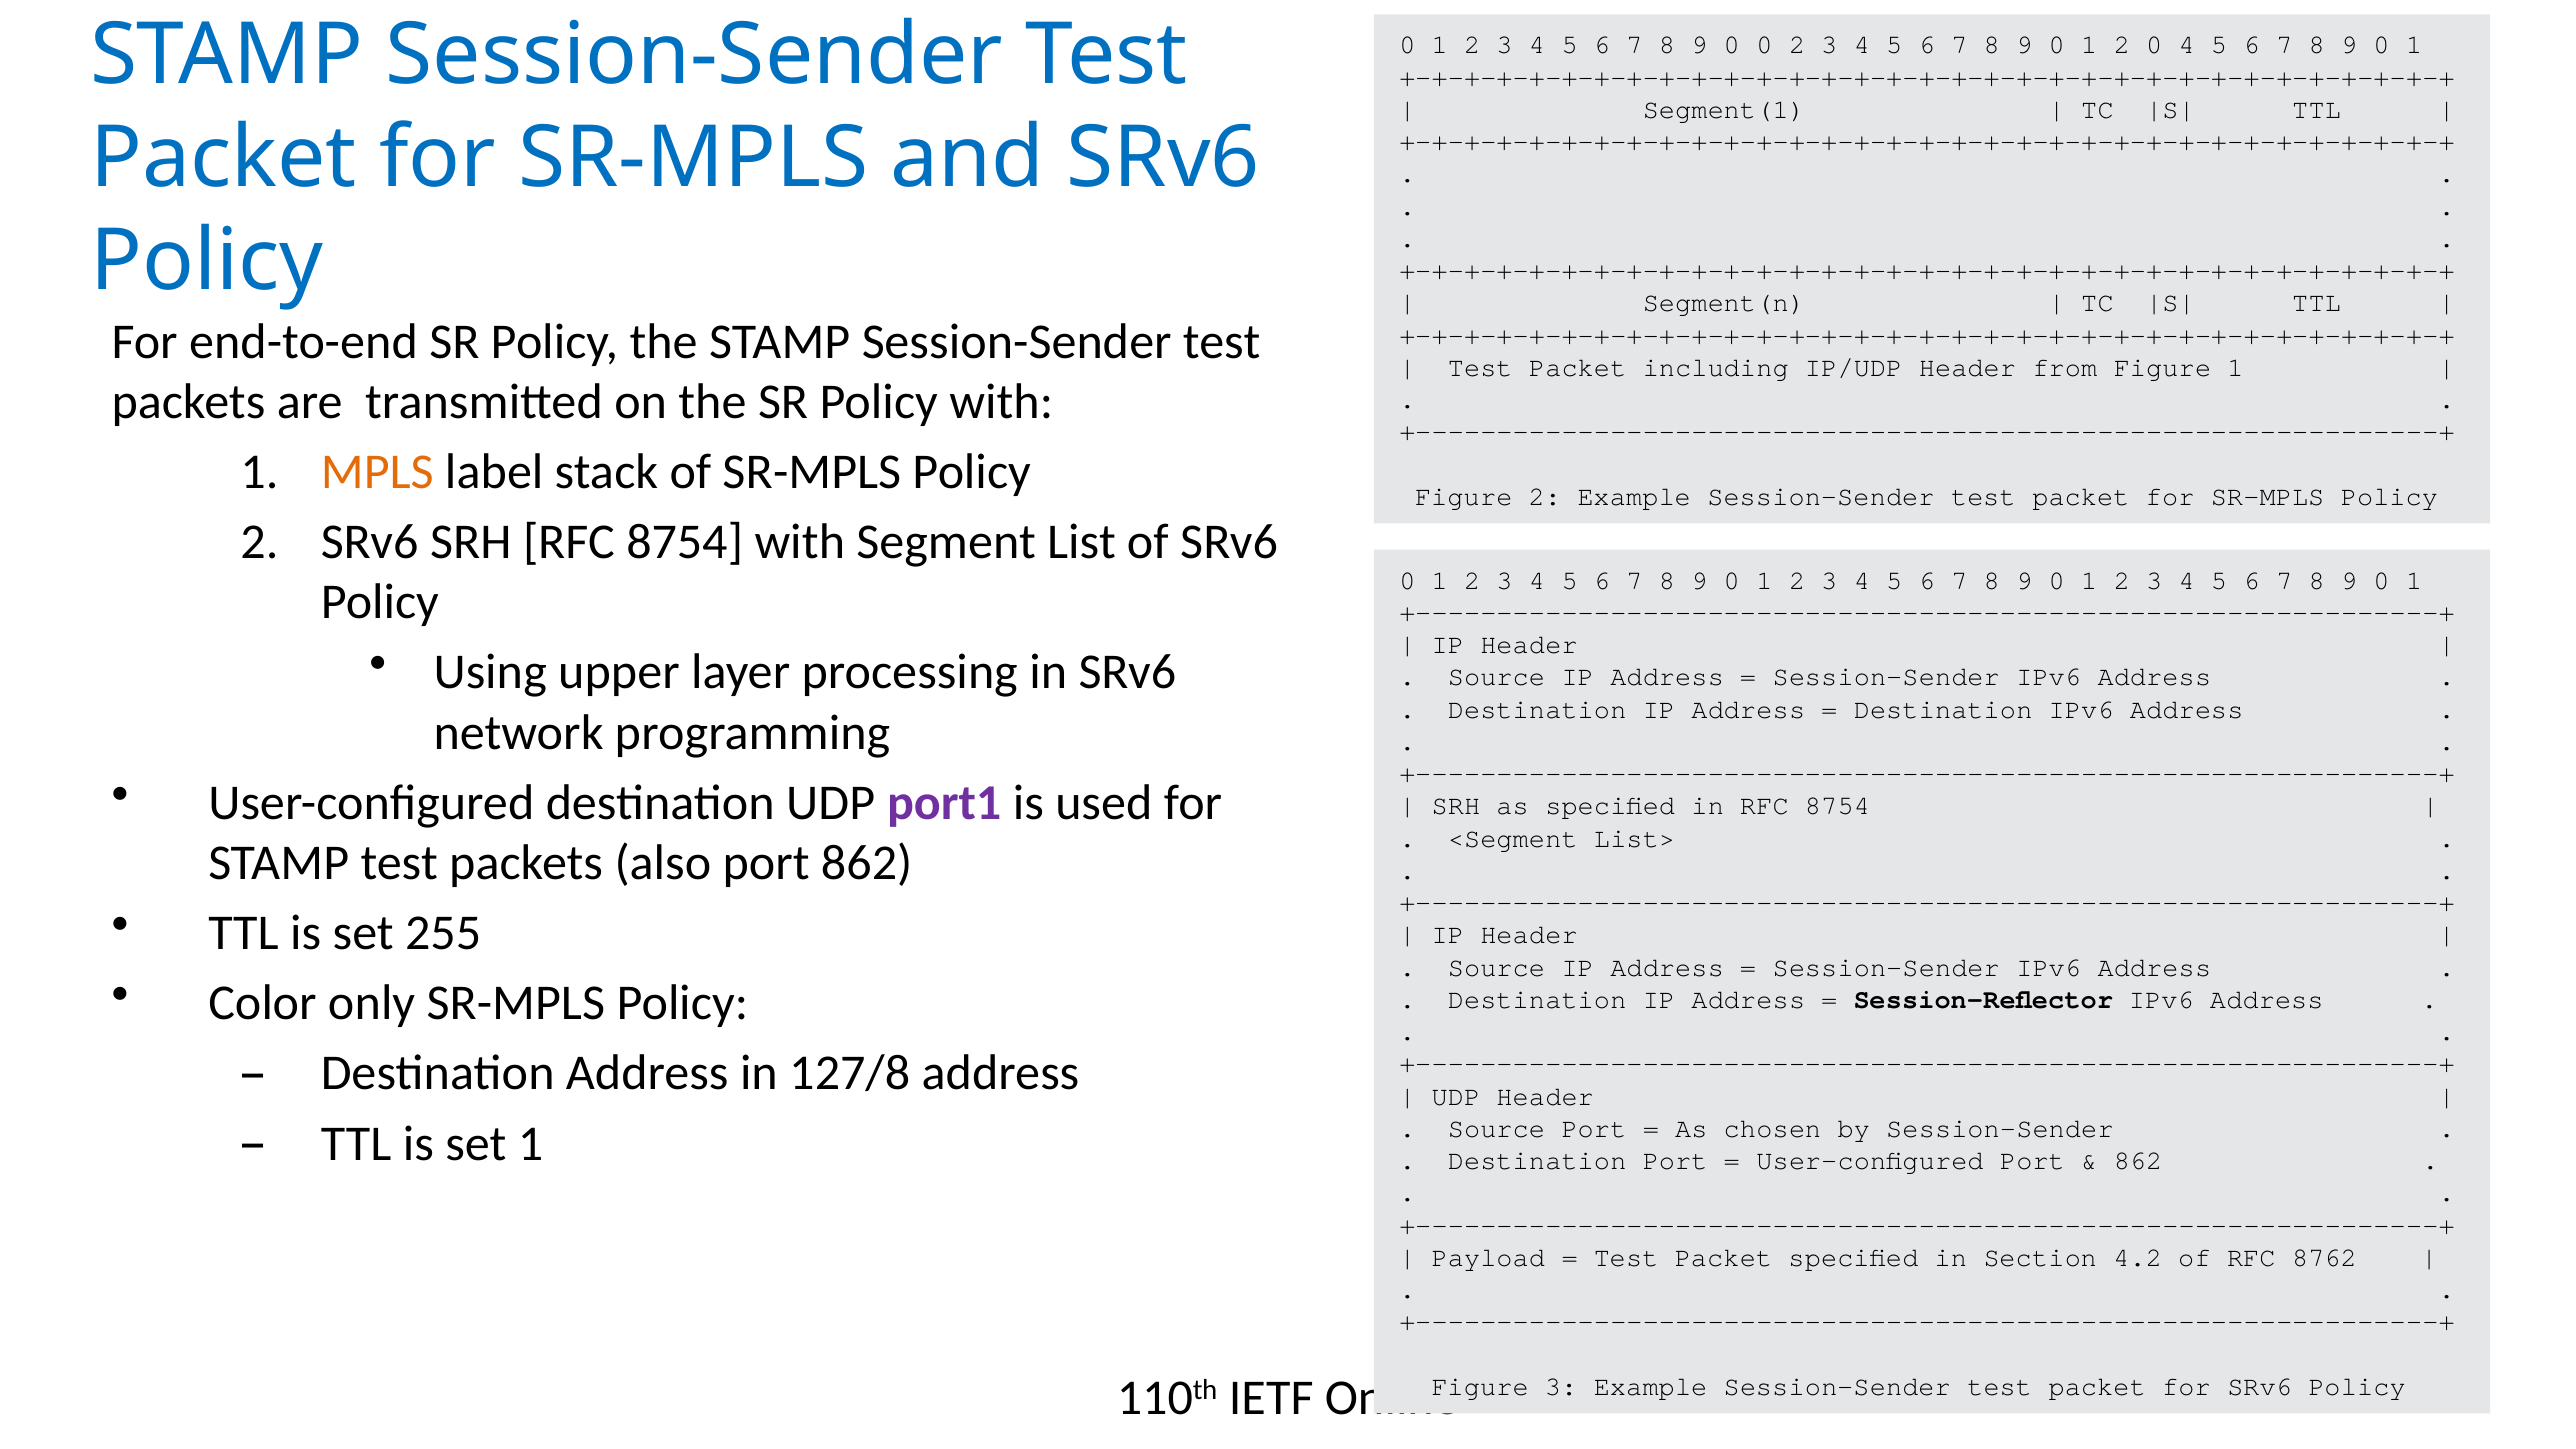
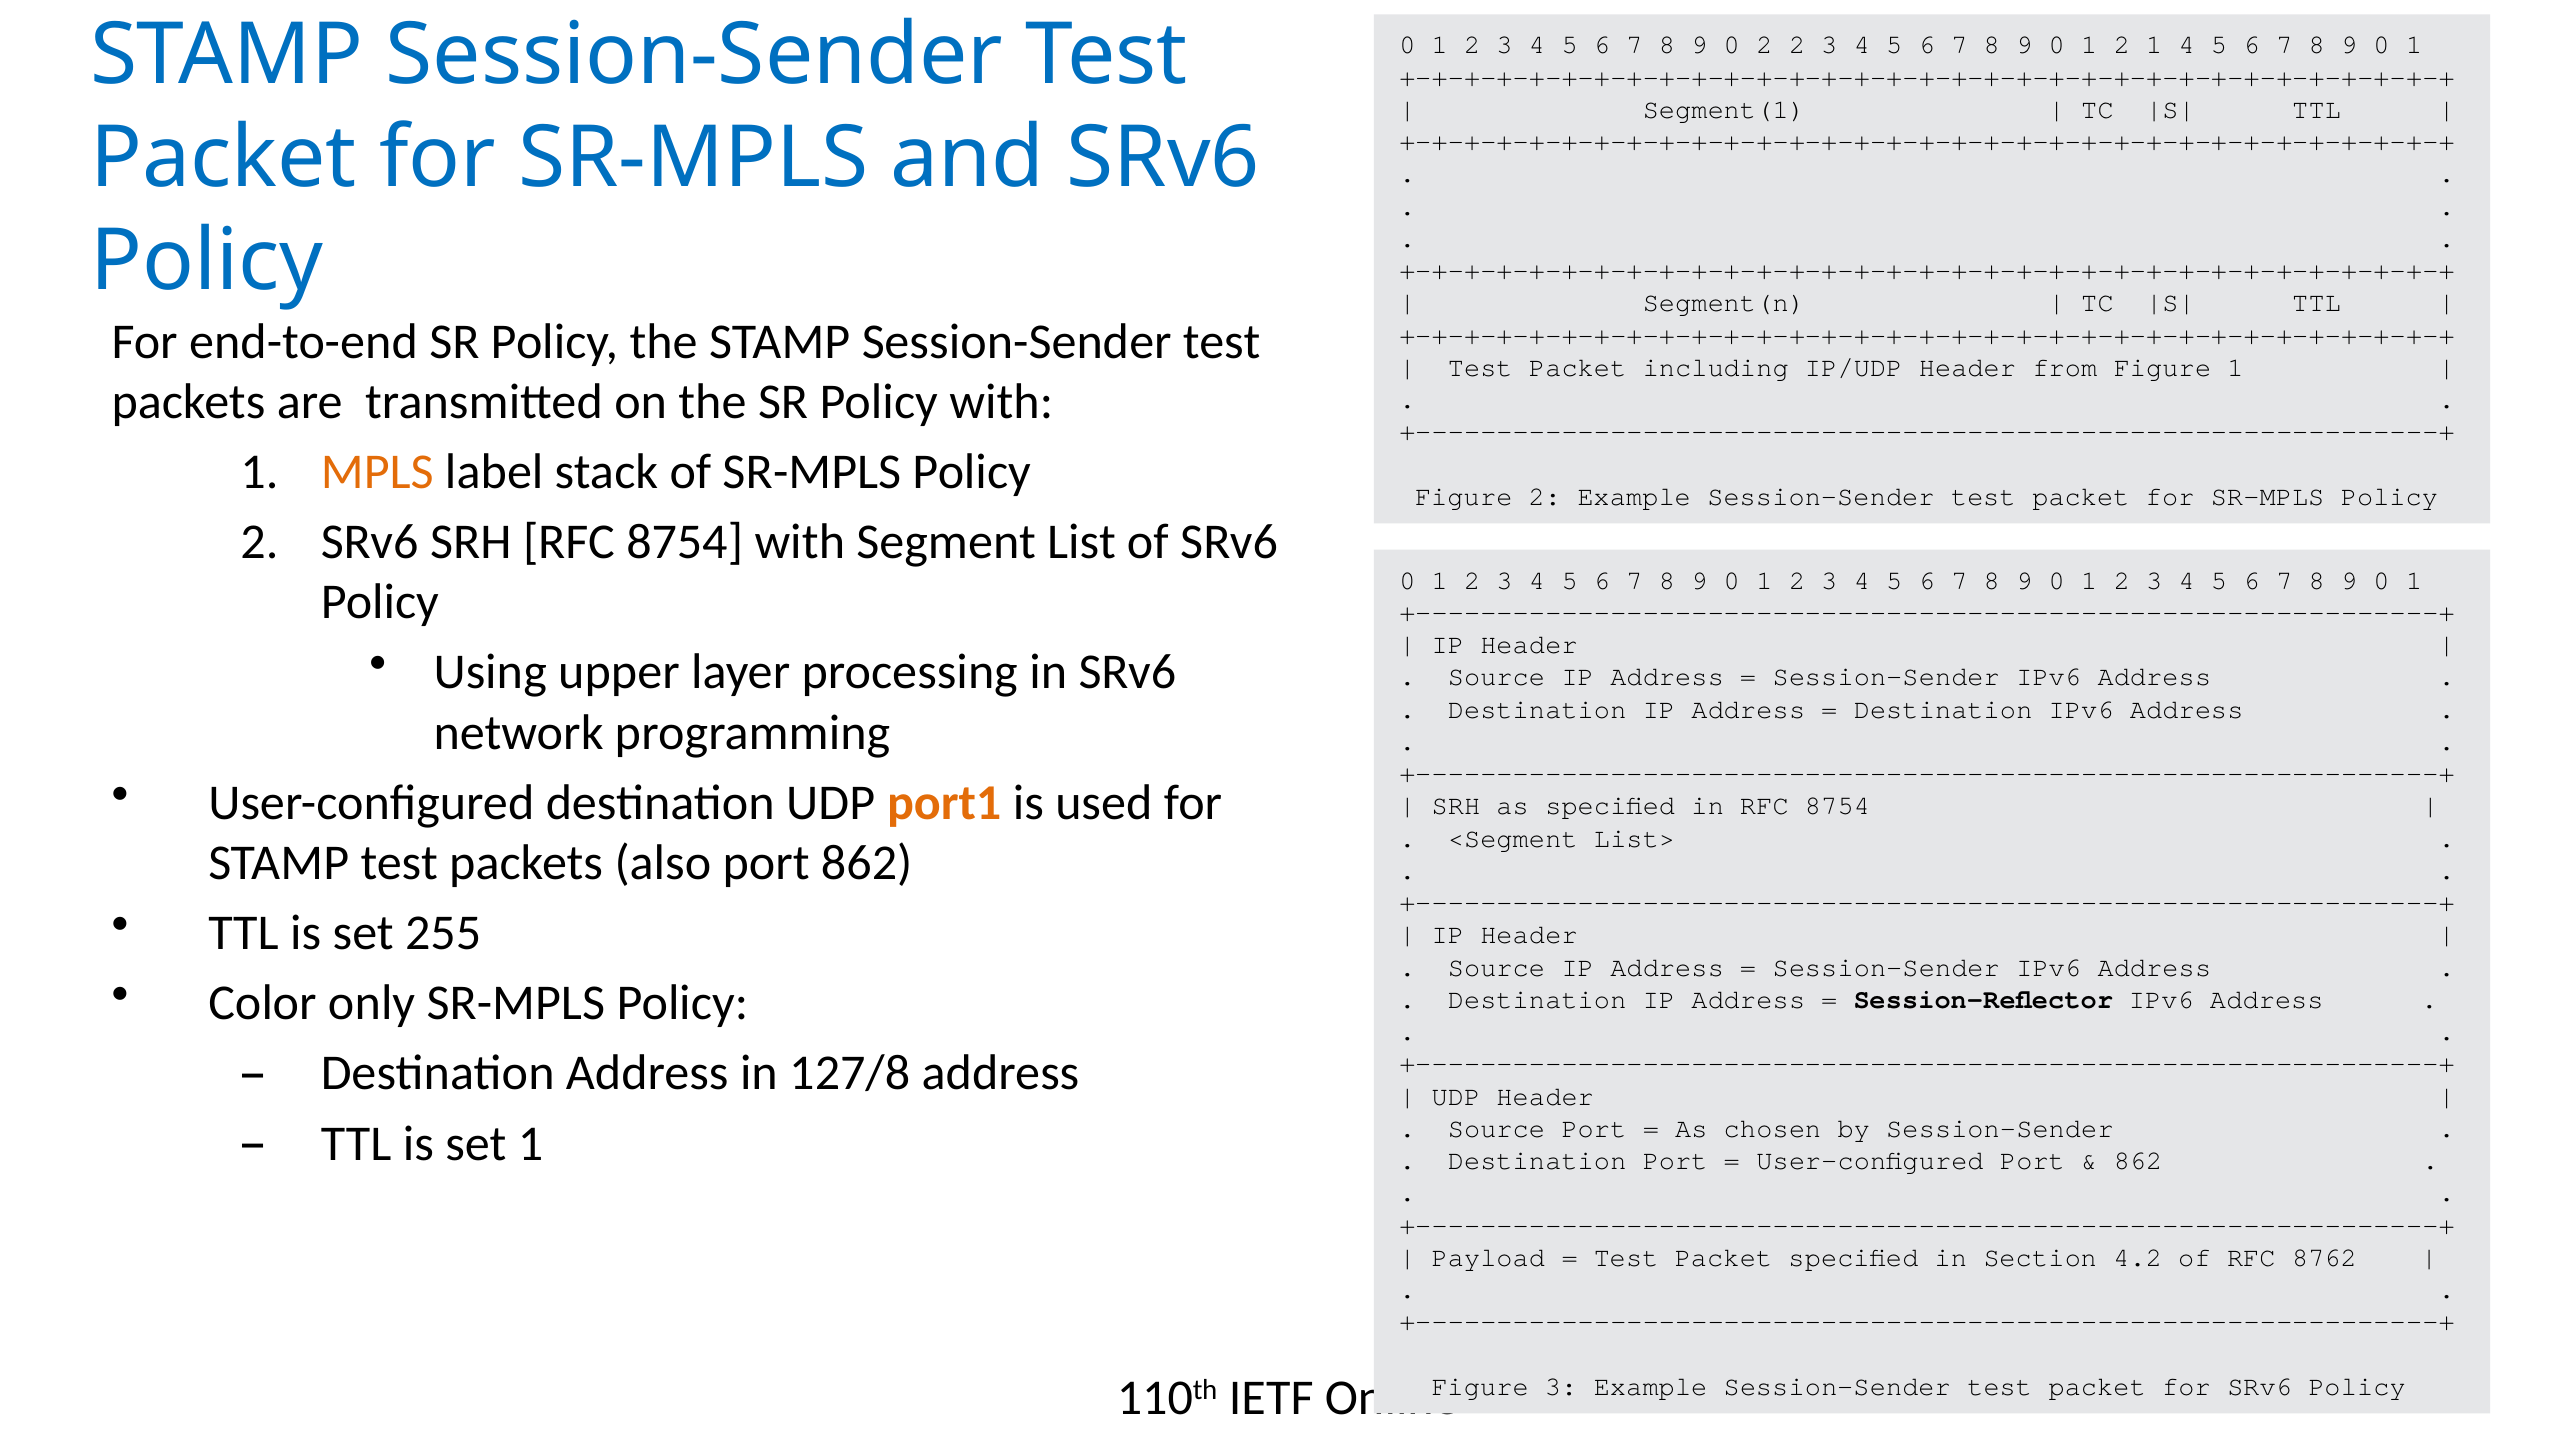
0 0: 0 -> 2 (1764, 45)
2 0: 0 -> 1 (2154, 45)
port1 colour: purple -> orange (944, 803)
